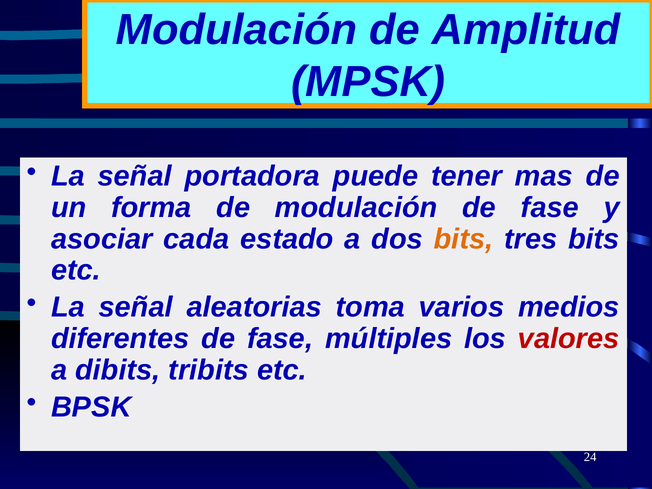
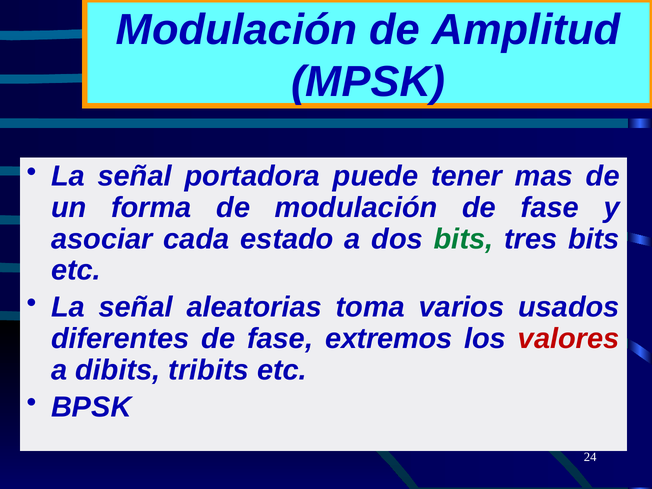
bits colour: orange -> green (464, 239)
medios: medios -> usados (569, 307)
múltiples: múltiples -> extremos (389, 339)
